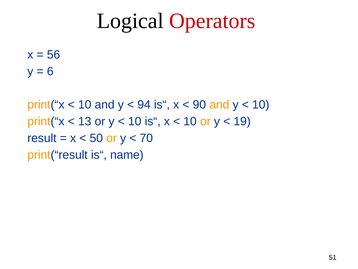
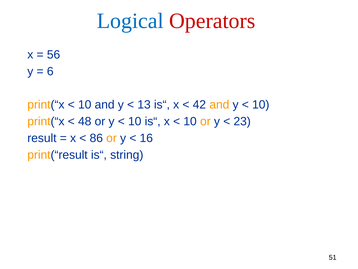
Logical colour: black -> blue (130, 21)
94: 94 -> 13 (144, 105)
90: 90 -> 42 (199, 105)
13: 13 -> 48 (85, 121)
19: 19 -> 23 (242, 121)
50: 50 -> 86 (96, 138)
70: 70 -> 16 (146, 138)
name: name -> string (127, 155)
